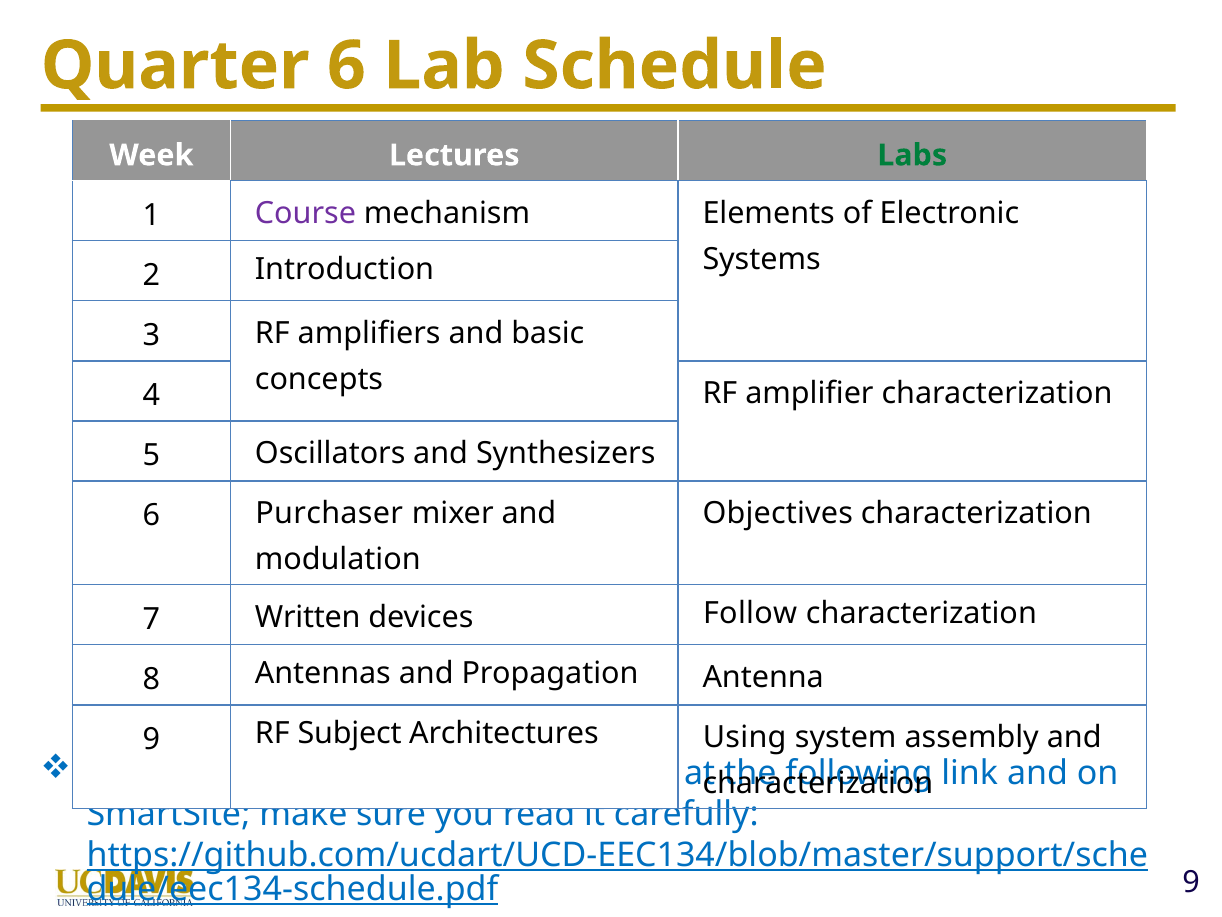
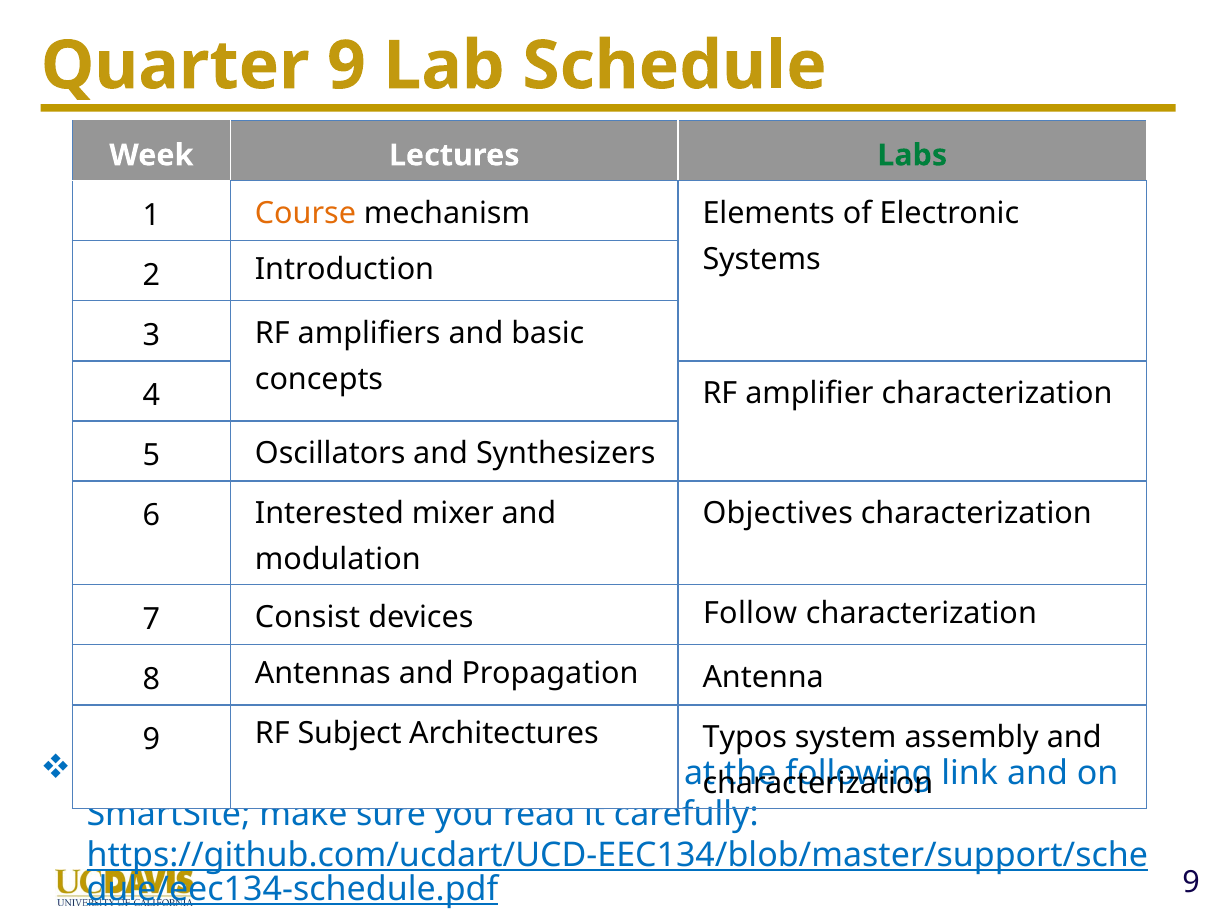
Quarter 6: 6 -> 9 (346, 66)
Course colour: purple -> orange (305, 213)
Purchaser: Purchaser -> Interested (329, 513)
Written: Written -> Consist (308, 617)
Using: Using -> Typos (745, 737)
